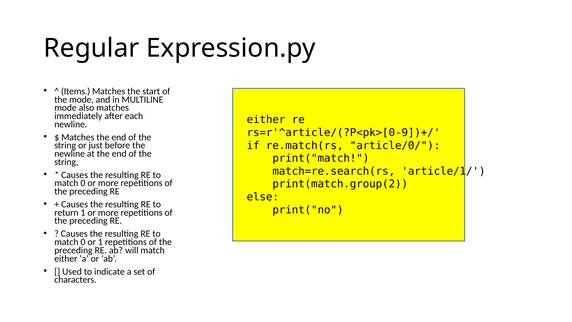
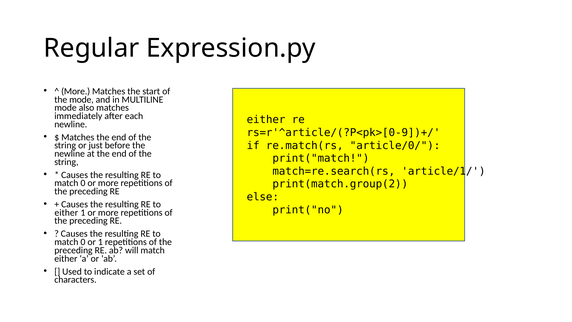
Items: Items -> More (76, 91)
return: return -> either (66, 212)
